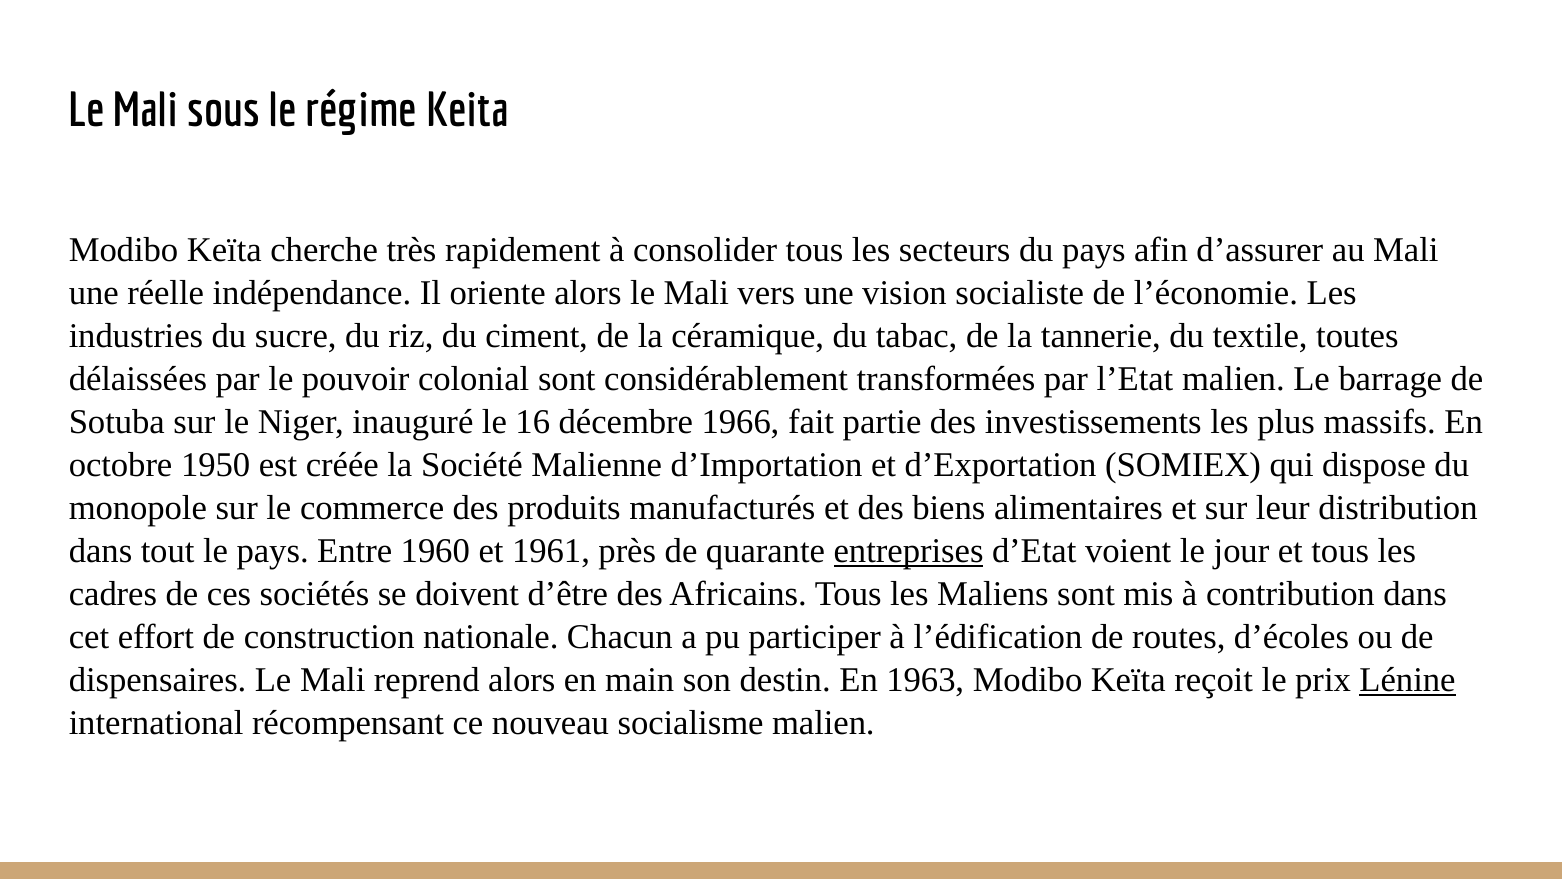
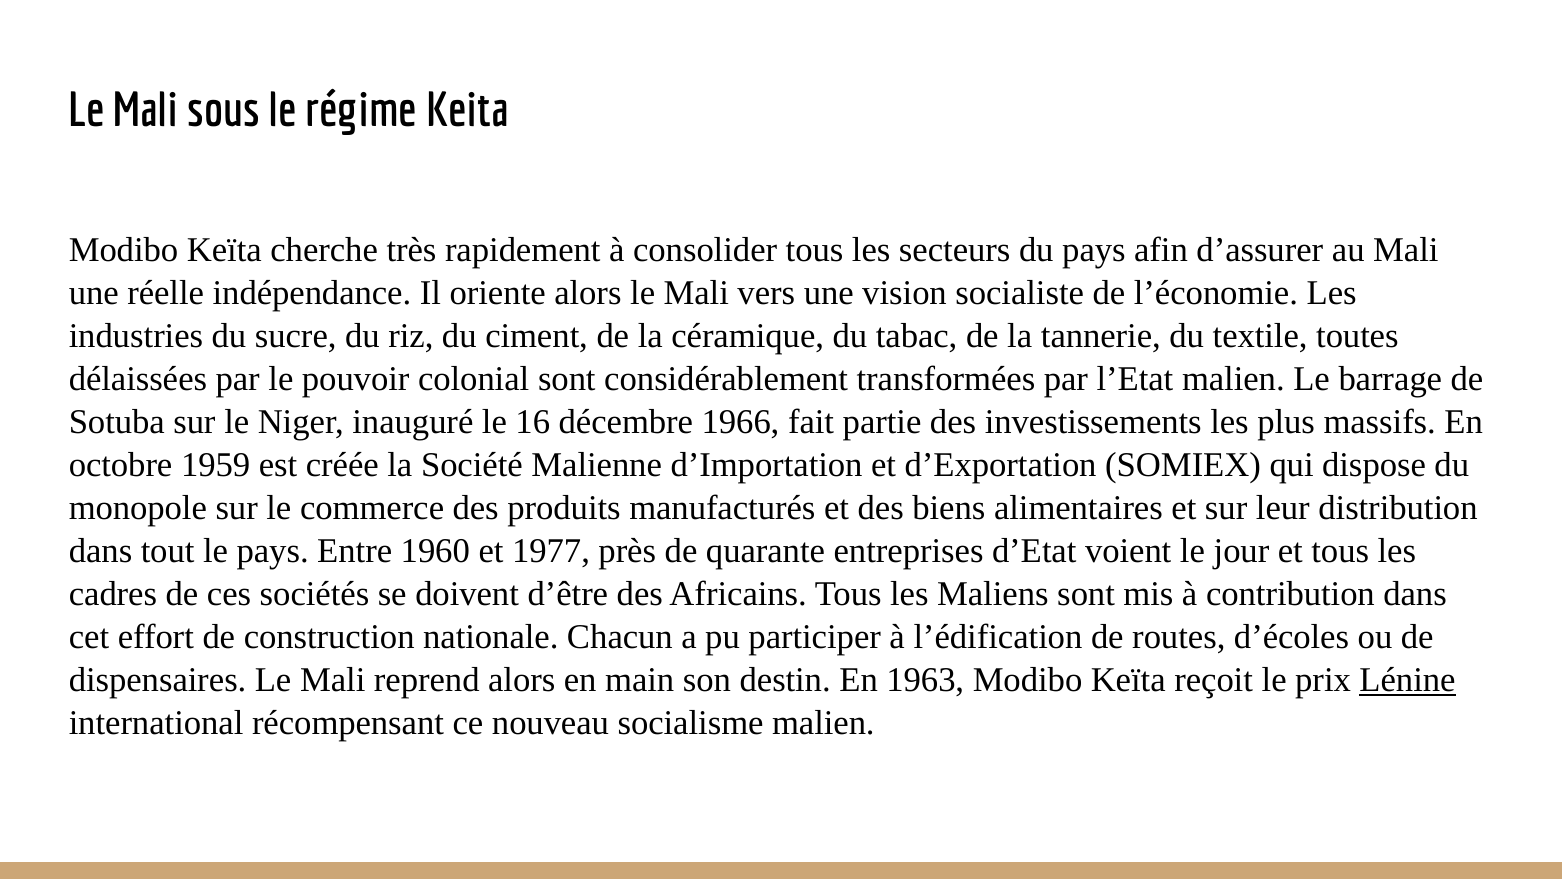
1950: 1950 -> 1959 (216, 465)
1961: 1961 -> 1977 (551, 551)
entreprises underline: present -> none (909, 551)
